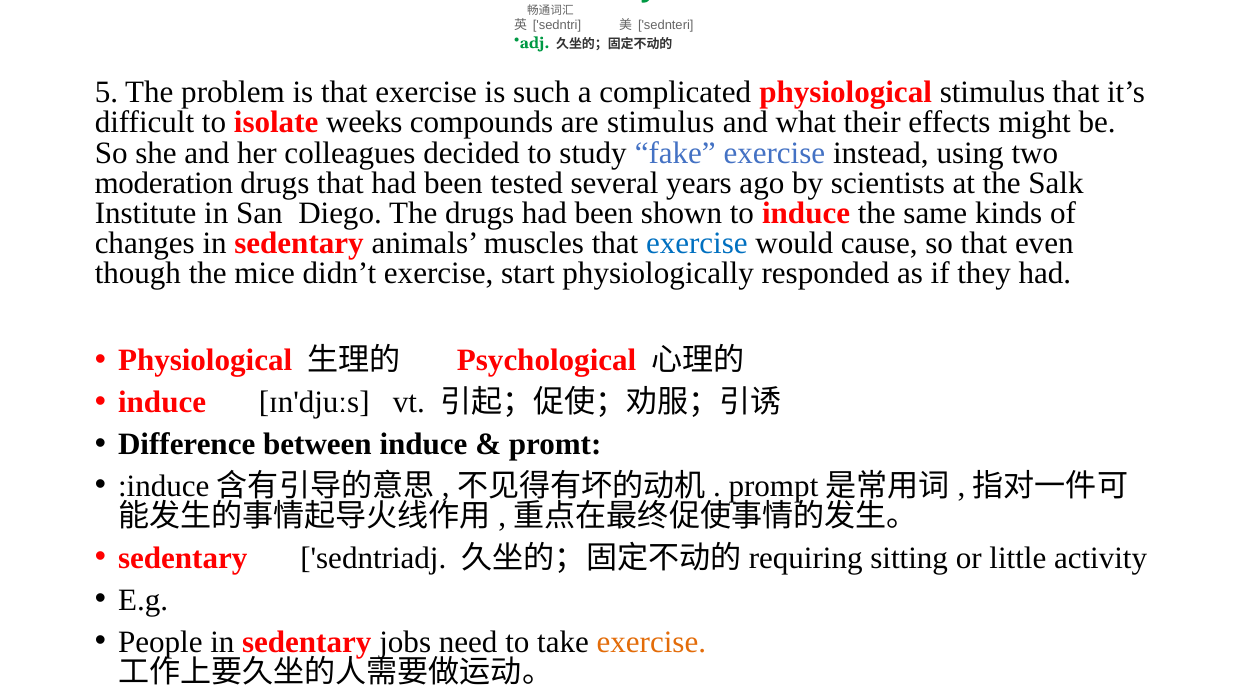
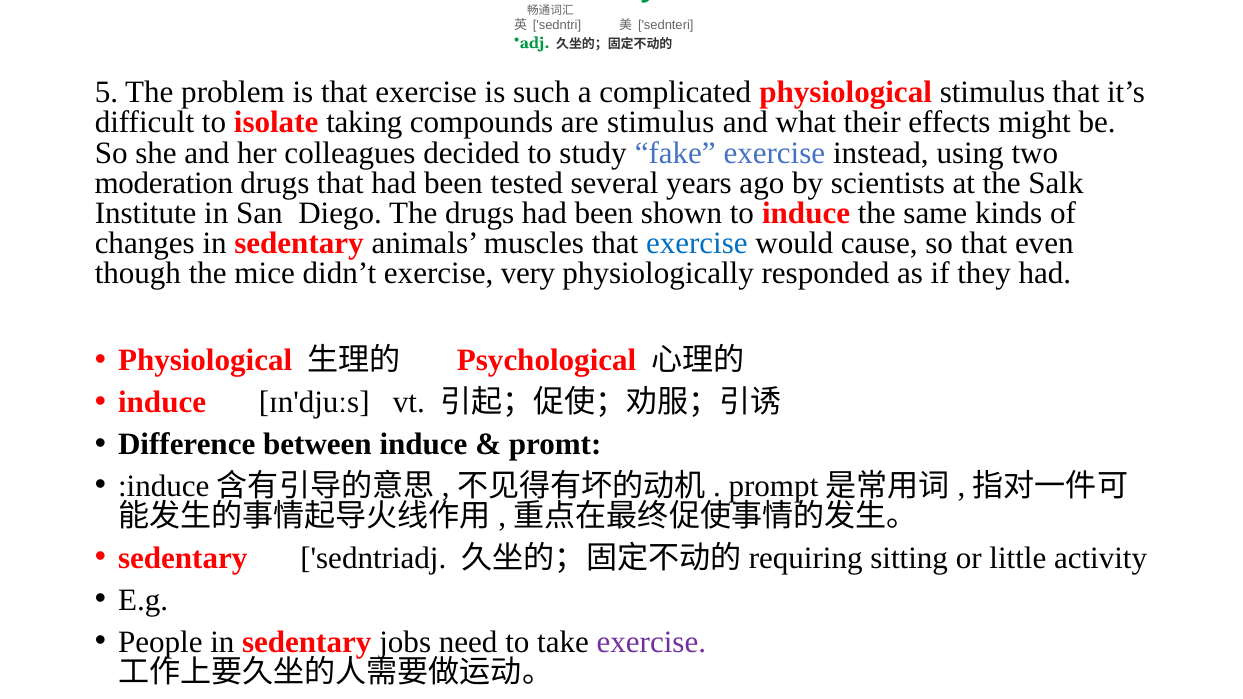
weeks: weeks -> taking (364, 123)
start: start -> very (528, 274)
exercise colour: orange -> purple (651, 642)
